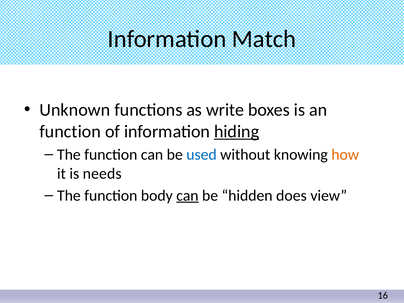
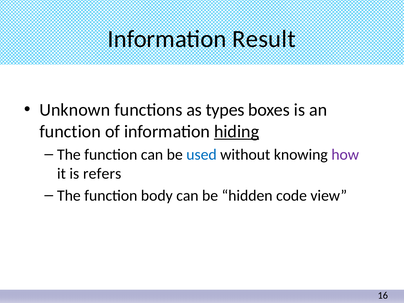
Match: Match -> Result (264, 39)
write: write -> types (225, 110)
how colour: orange -> purple (345, 155)
needs: needs -> refers (102, 174)
can underline: present -> none (187, 196)
does: does -> code (292, 196)
